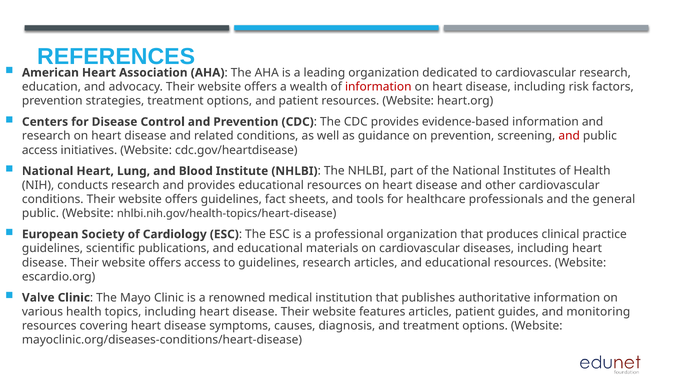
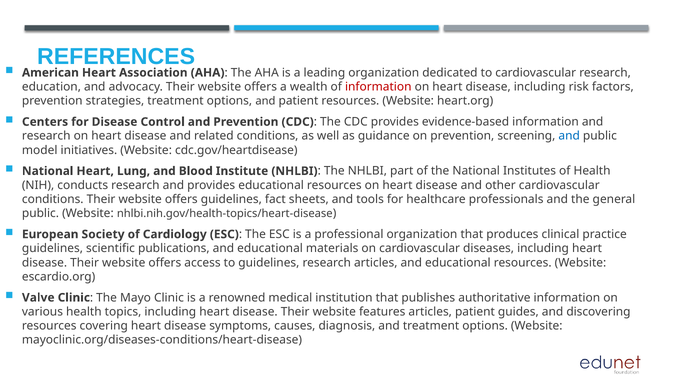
and colour: red -> blue (569, 136)
access: access -> model (40, 150)
monitoring: monitoring -> discovering (598, 312)
